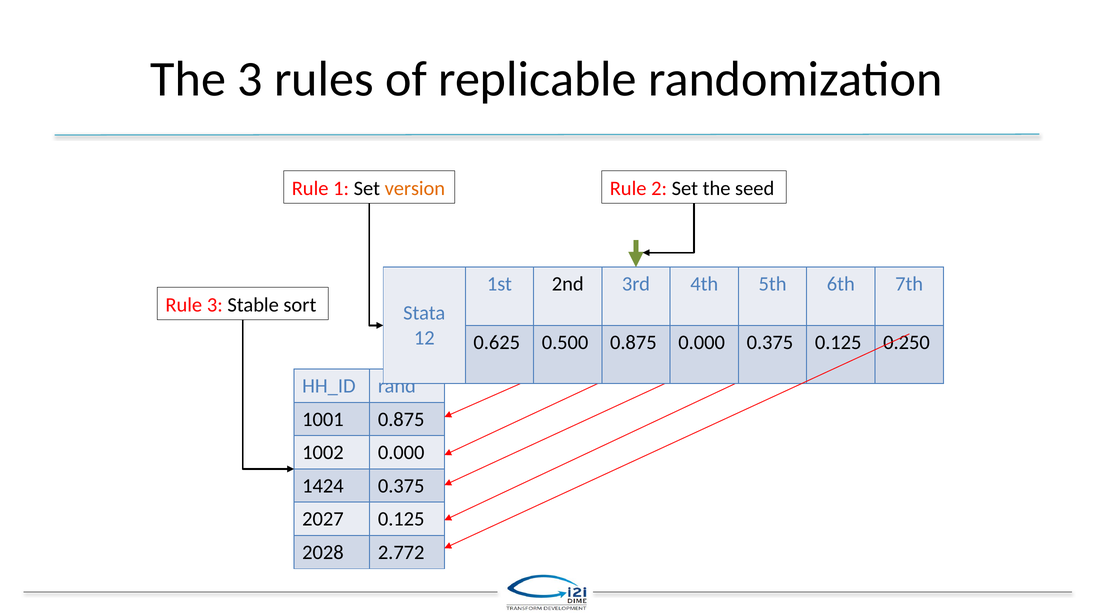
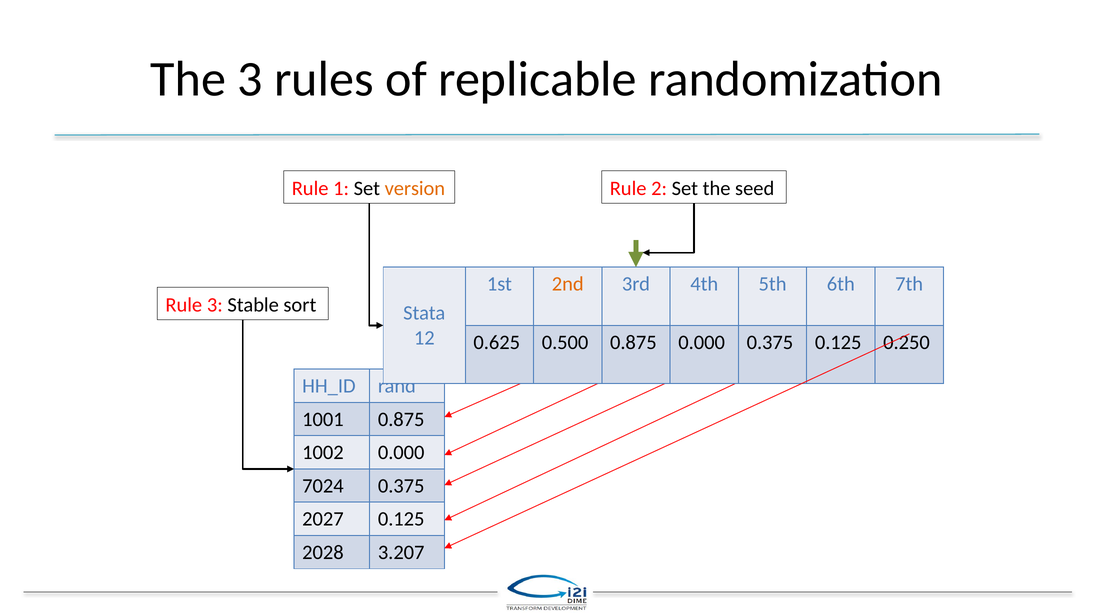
2nd colour: black -> orange (568, 284)
1424: 1424 -> 7024 (323, 486)
2.772: 2.772 -> 3.207 (401, 553)
